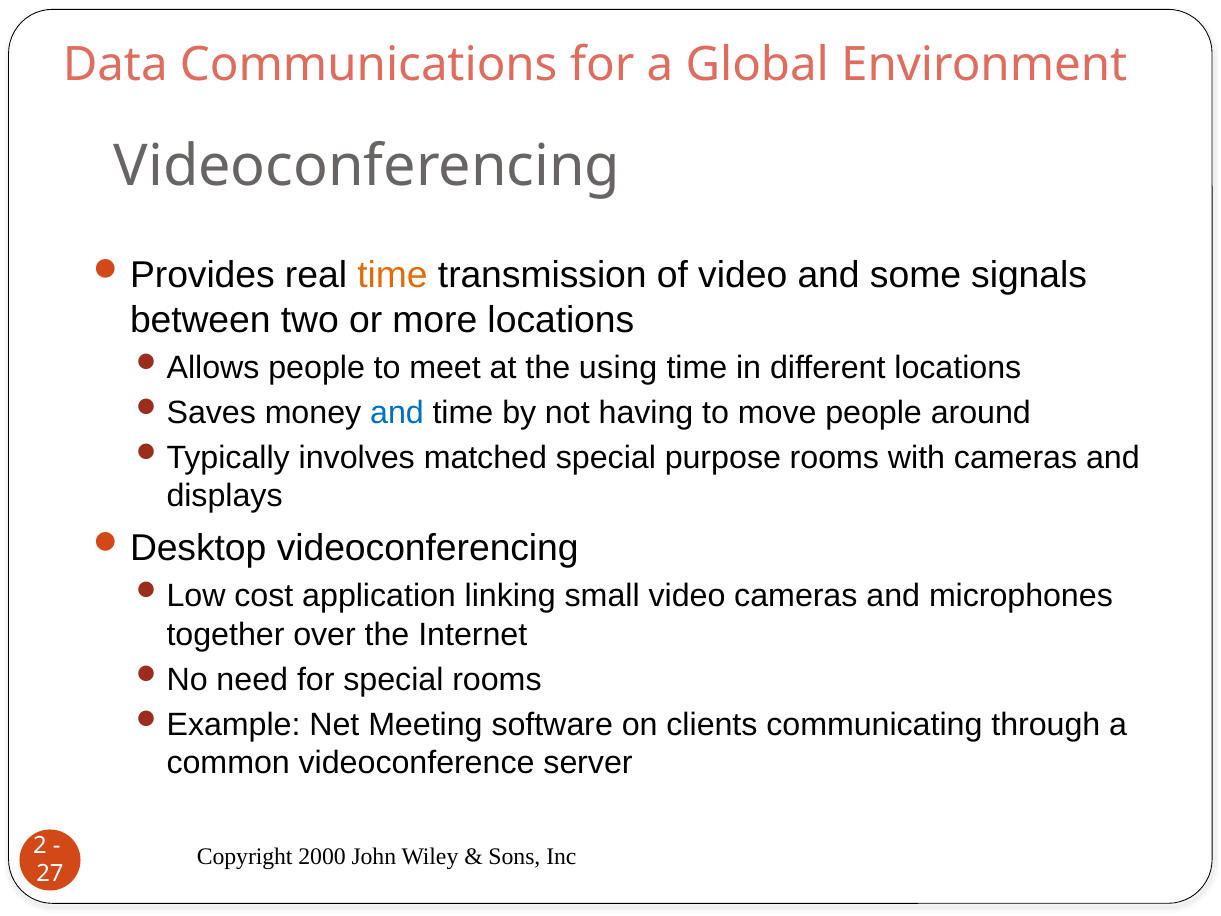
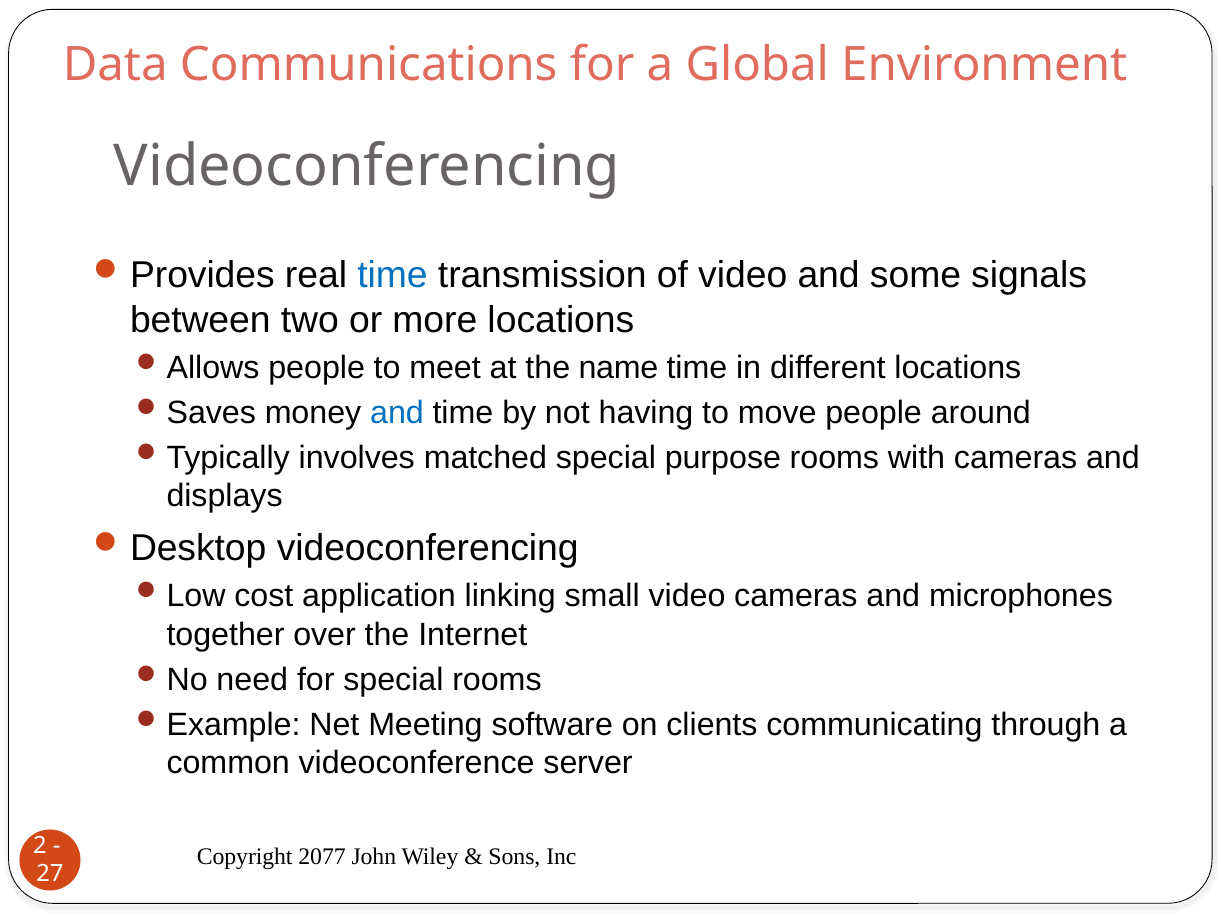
time colour: orange -> blue (392, 275)
using: using -> name (618, 368)
2000: 2000 -> 2077 (322, 856)
